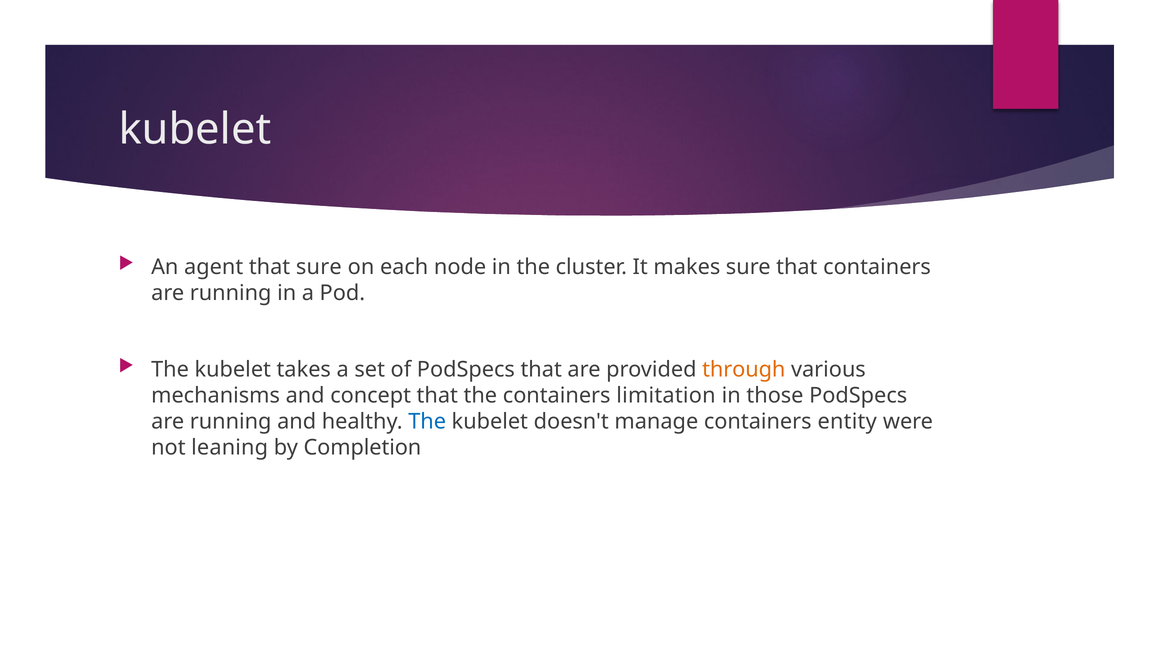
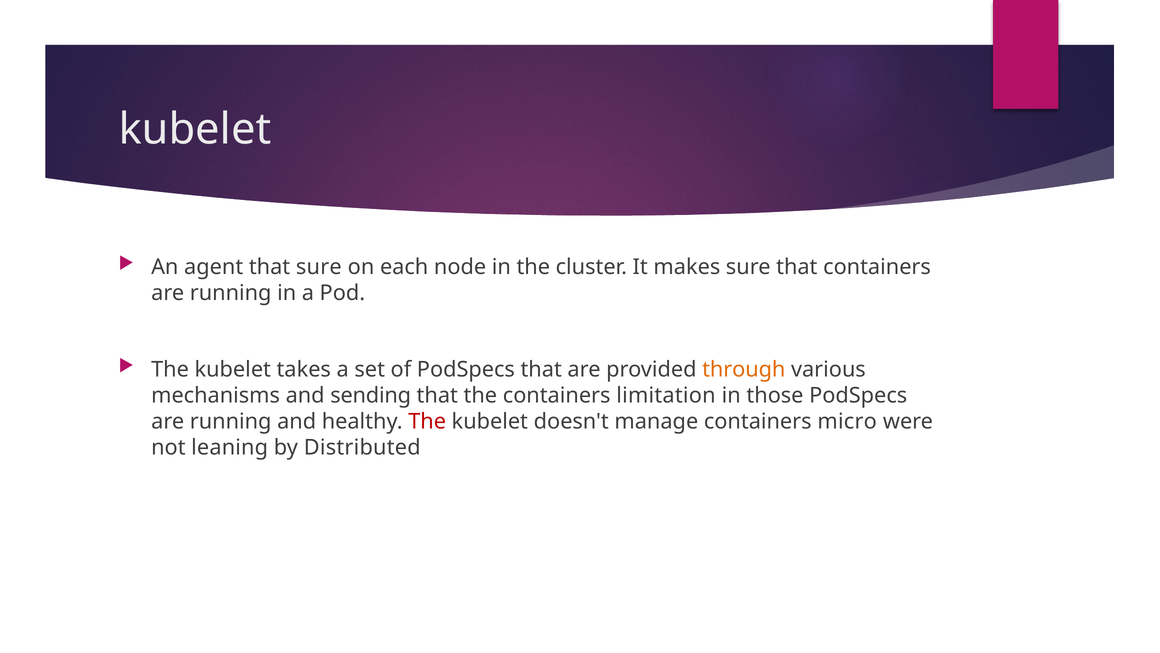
concept: concept -> sending (371, 395)
The colour: blue -> red (427, 421)
entity: entity -> micro (847, 421)
Completion: Completion -> Distributed (362, 447)
